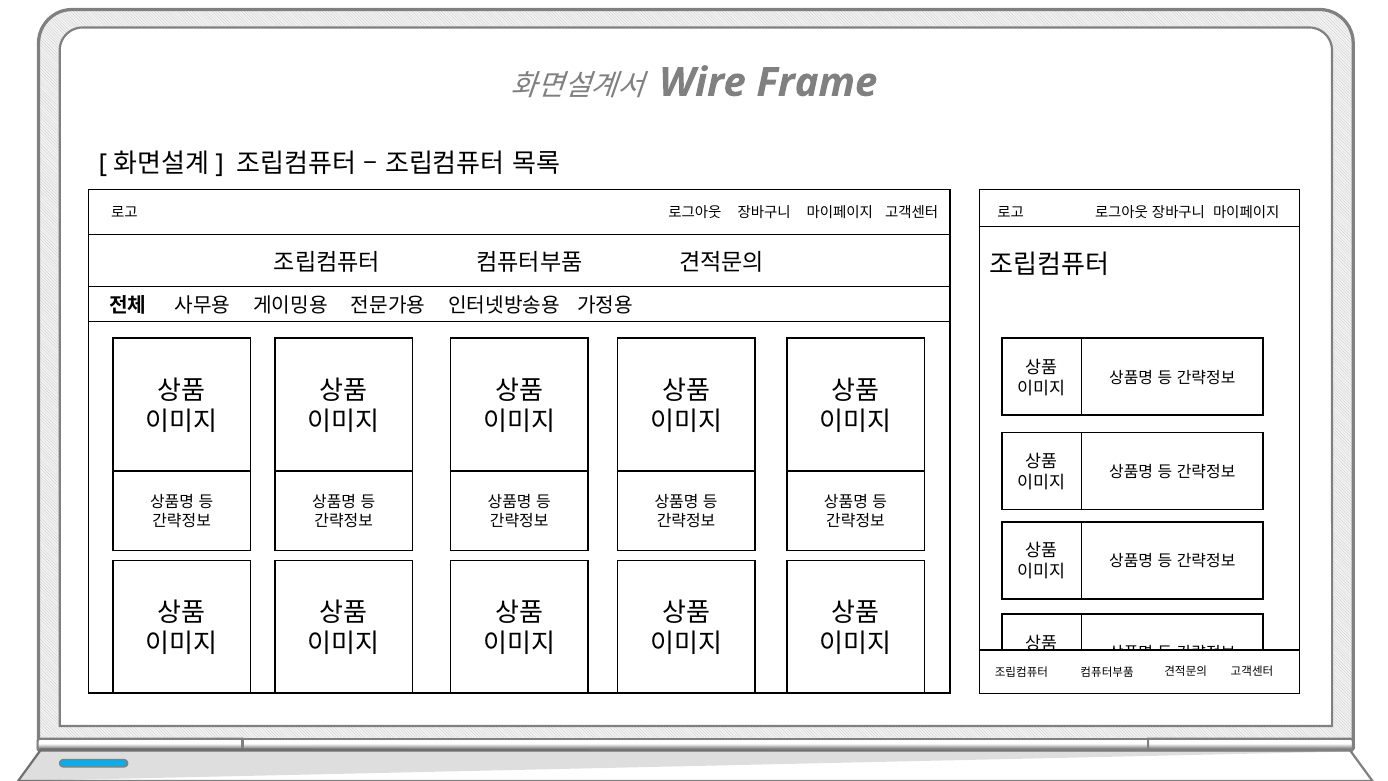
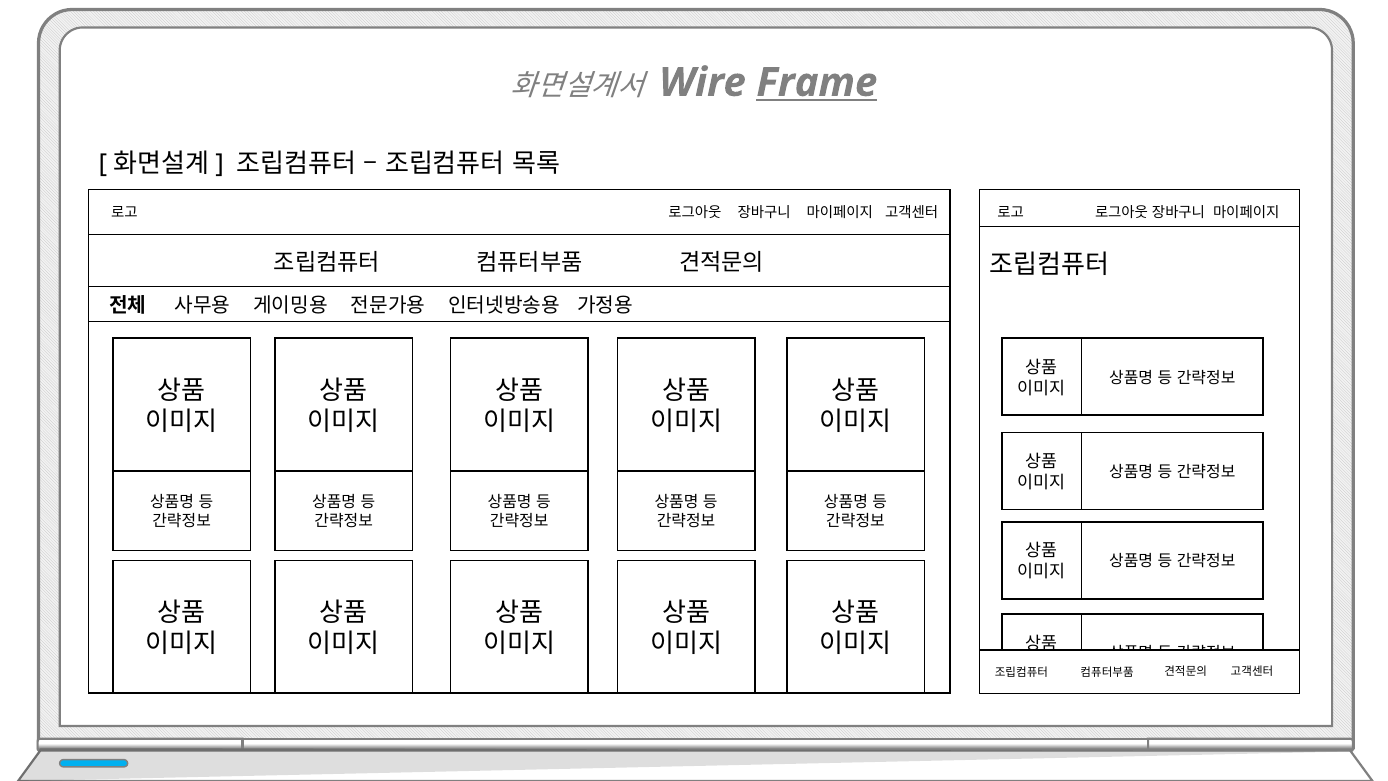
Frame underline: none -> present (817, 83)
